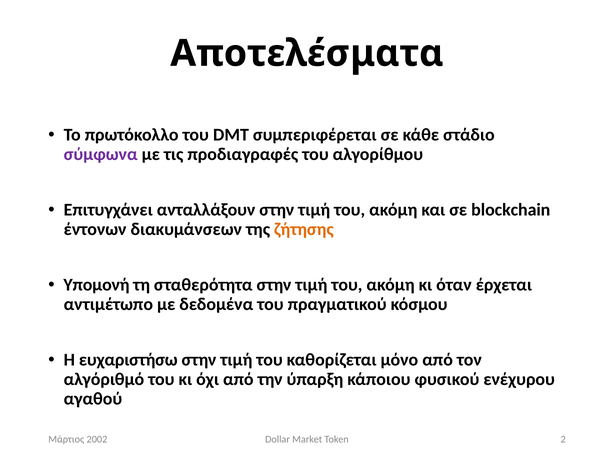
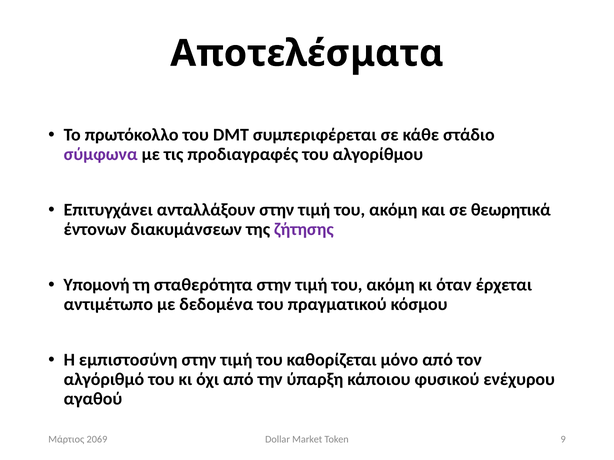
blockchain: blockchain -> θεωρητικά (511, 210)
ζήτησης colour: orange -> purple (304, 230)
ευχαριστήσω: ευχαριστήσω -> εμπιστοσύνη (128, 360)
2: 2 -> 9 (563, 440)
2002: 2002 -> 2069 (97, 440)
